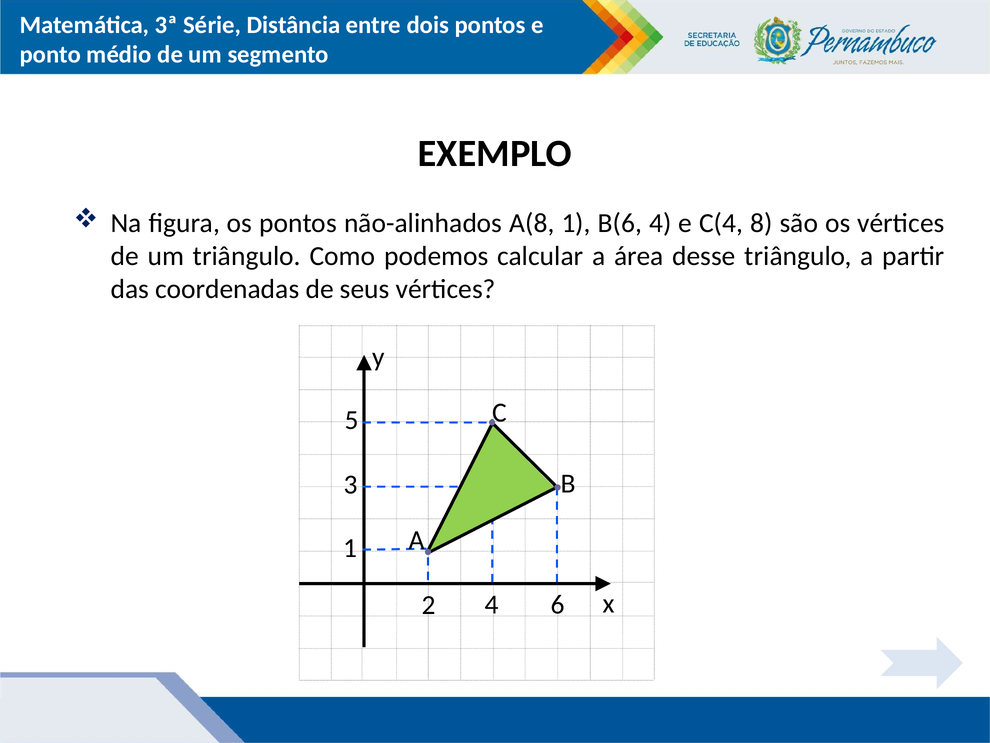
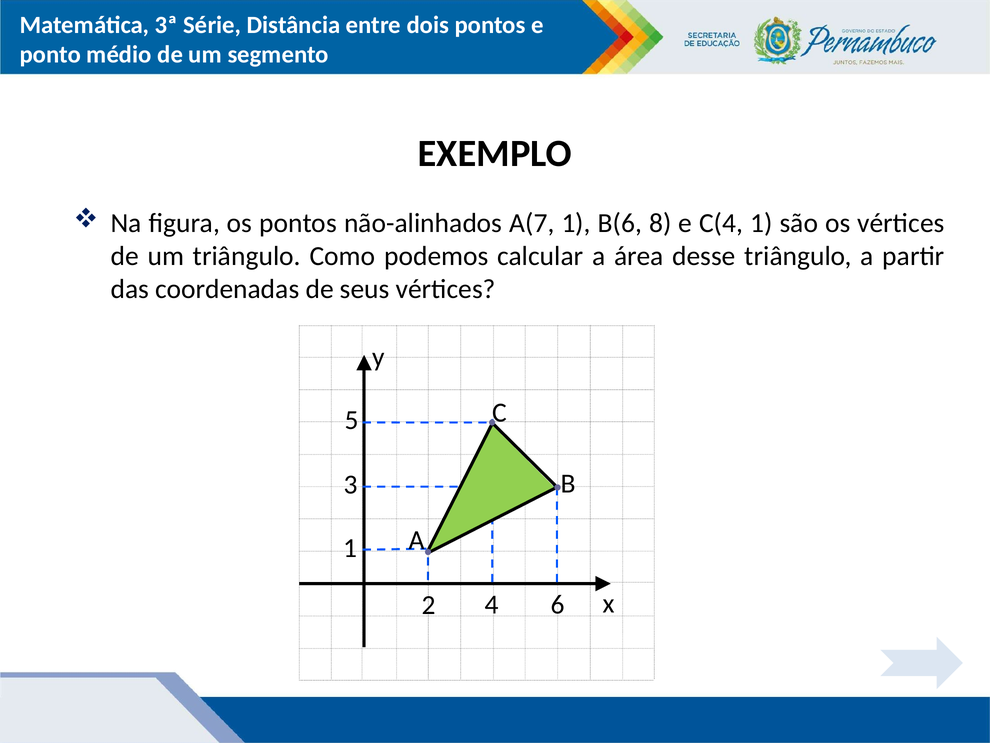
A(8: A(8 -> A(7 (532, 223)
B(6 4: 4 -> 8 (660, 223)
C(4 8: 8 -> 1 (761, 223)
